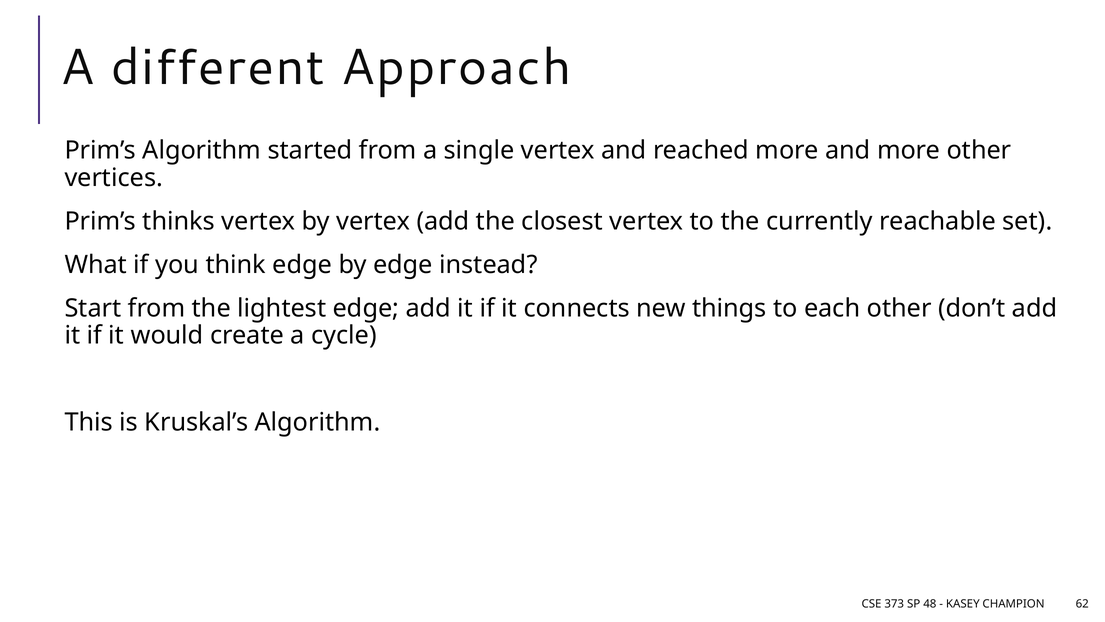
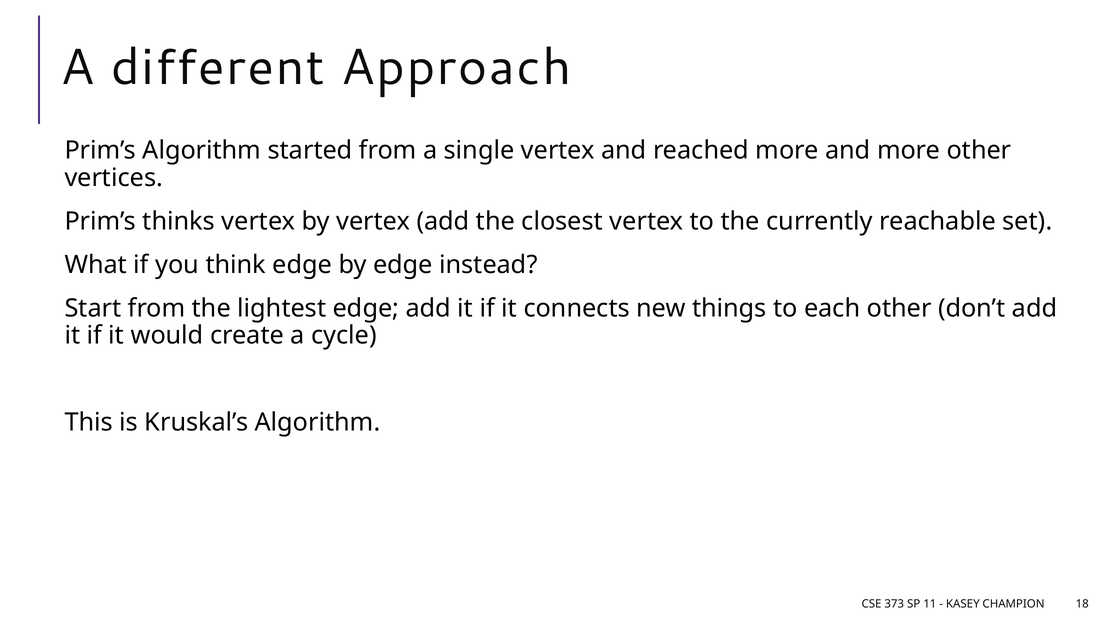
48: 48 -> 11 (930, 603)
62: 62 -> 18 (1082, 603)
